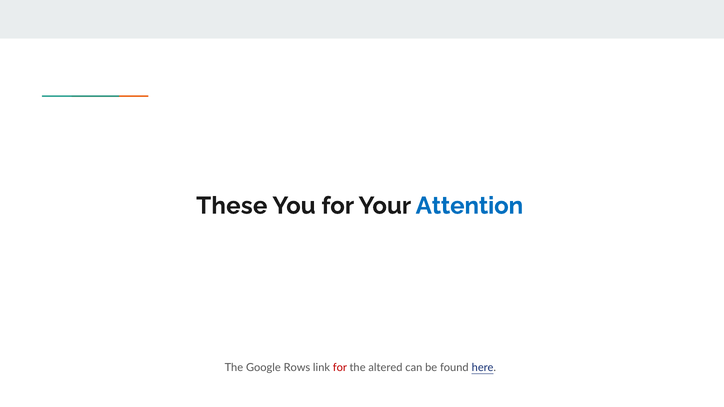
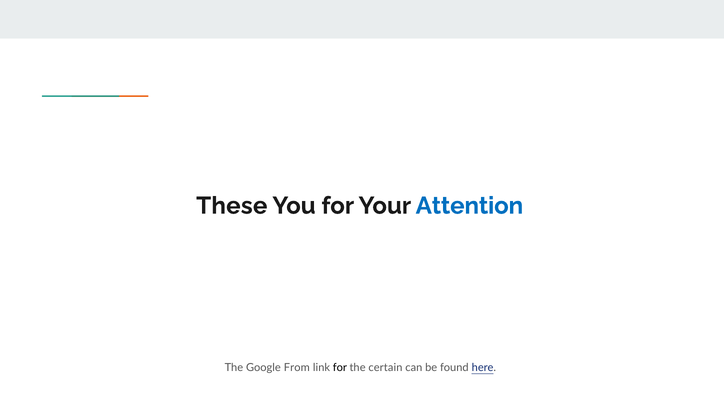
Rows: Rows -> From (297, 368)
for colour: red -> black (340, 368)
altered: altered -> certain (385, 368)
